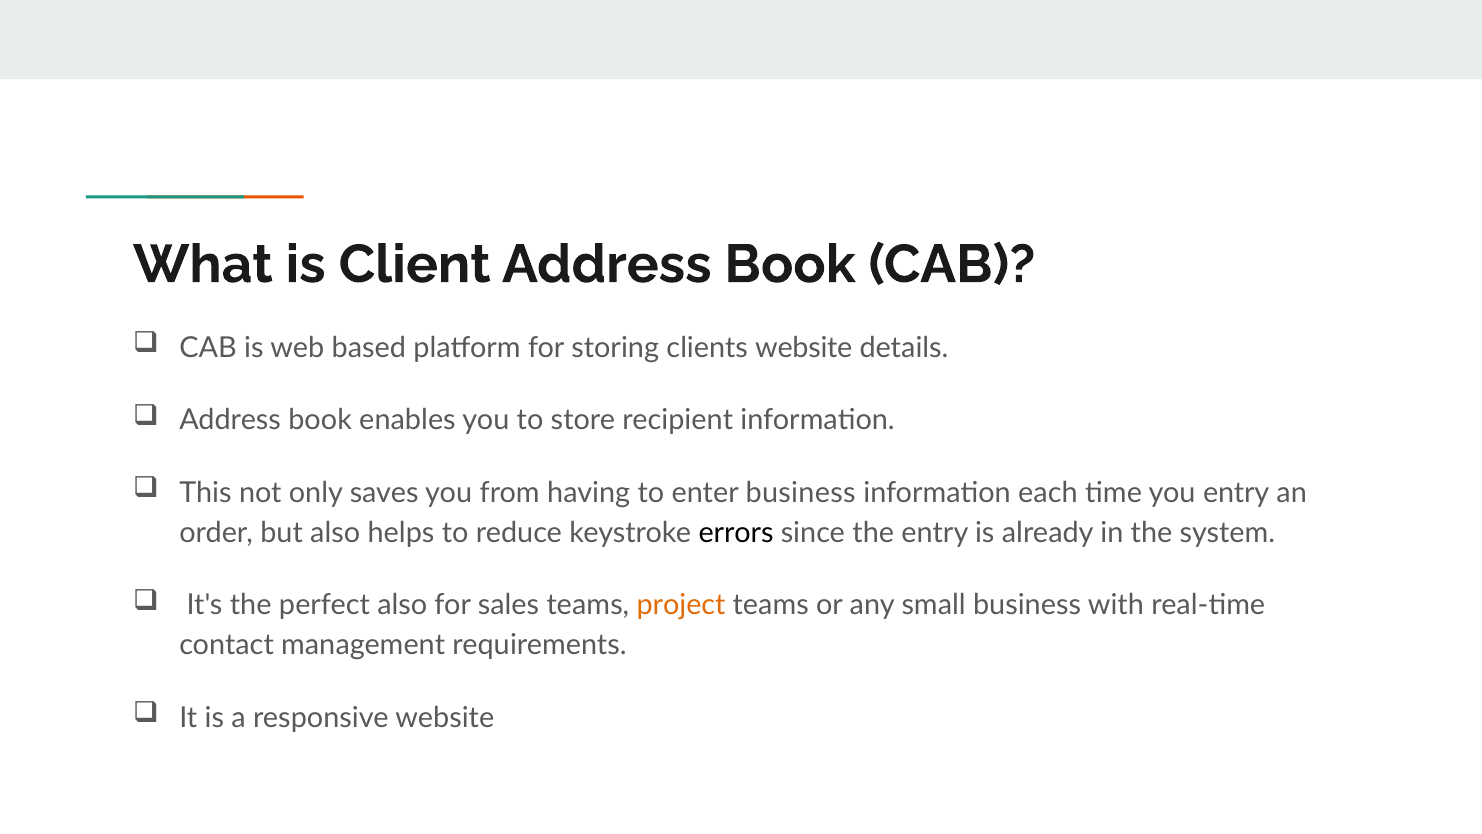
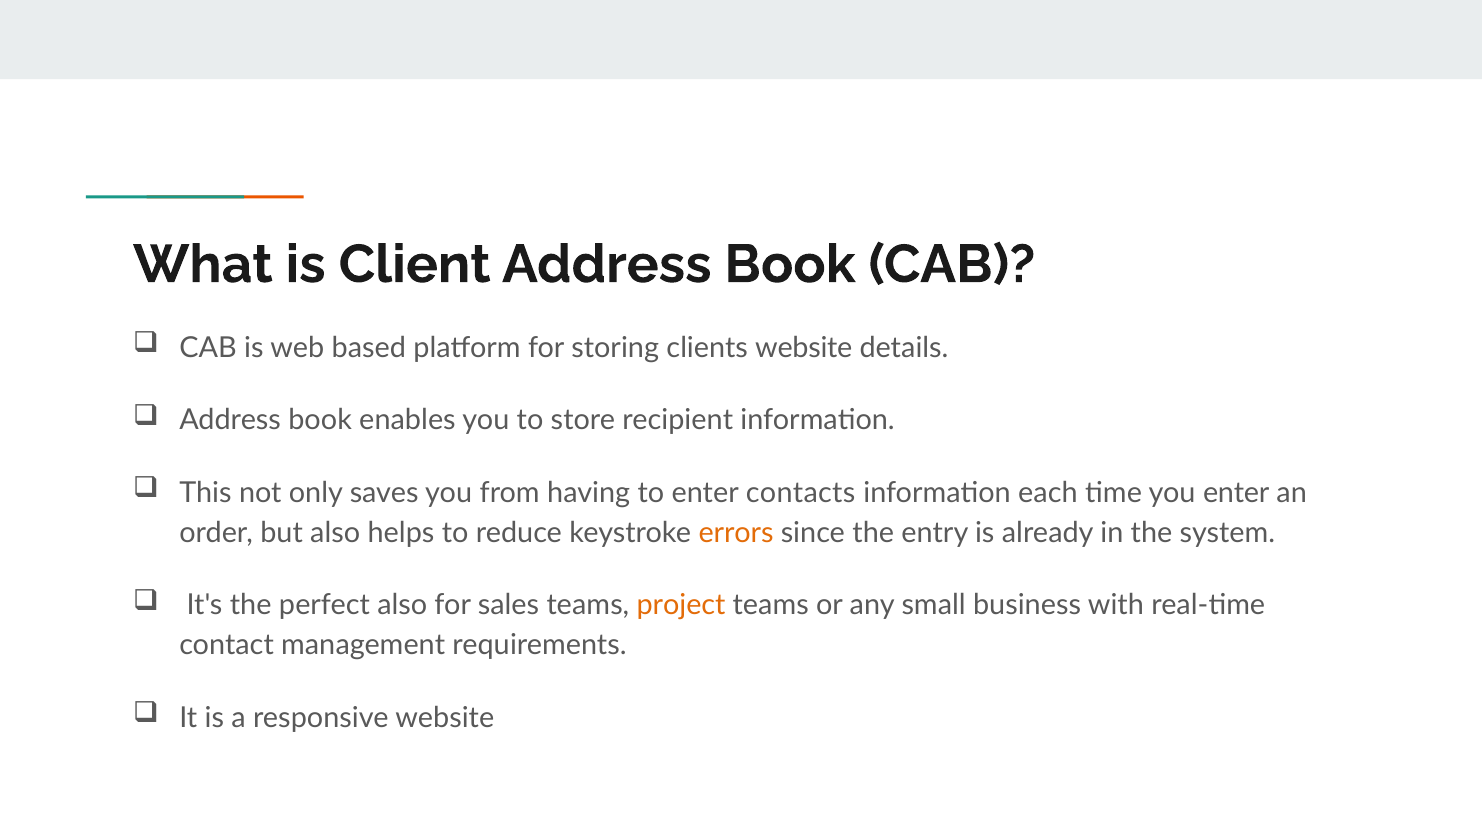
enter business: business -> contacts (801, 493)
you entry: entry -> enter (1236, 493)
errors colour: black -> orange (736, 533)
